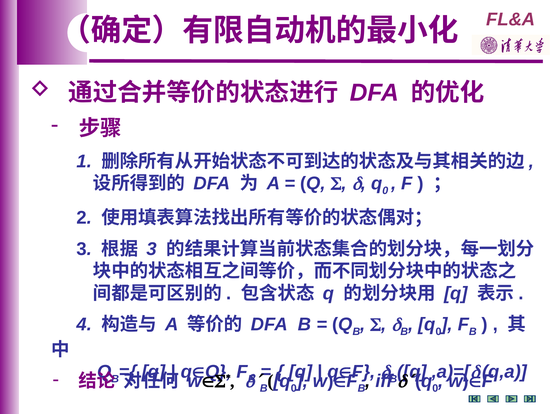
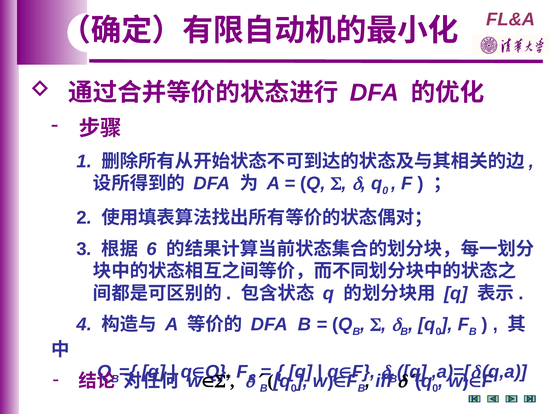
3: 3 -> 6 (152, 249)
